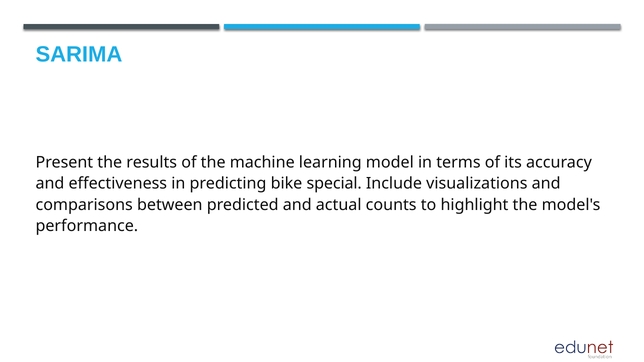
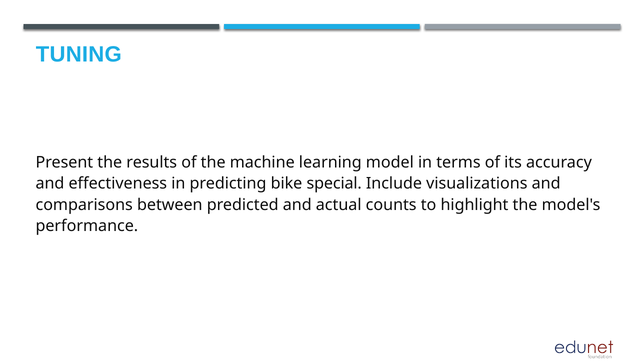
SARIMA: SARIMA -> TUNING (79, 54)
